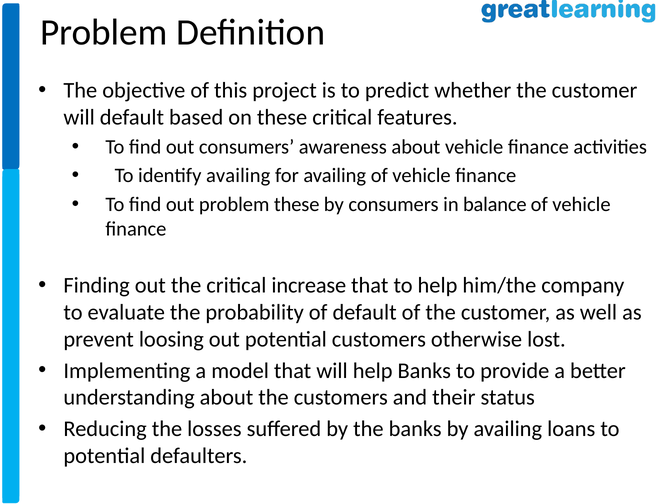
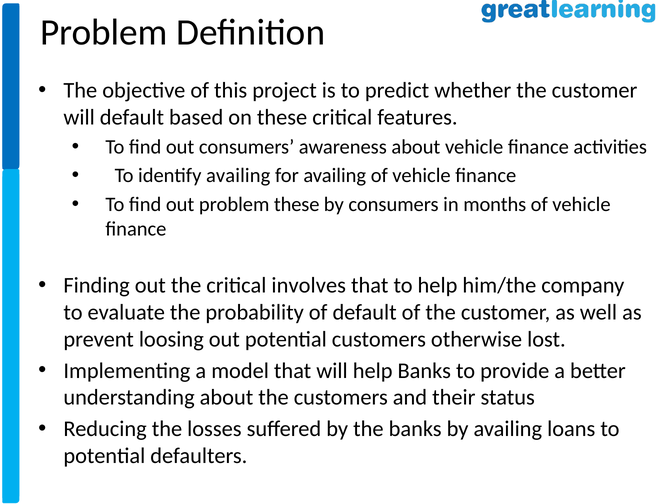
balance: balance -> months (495, 204)
increase: increase -> involves (309, 286)
